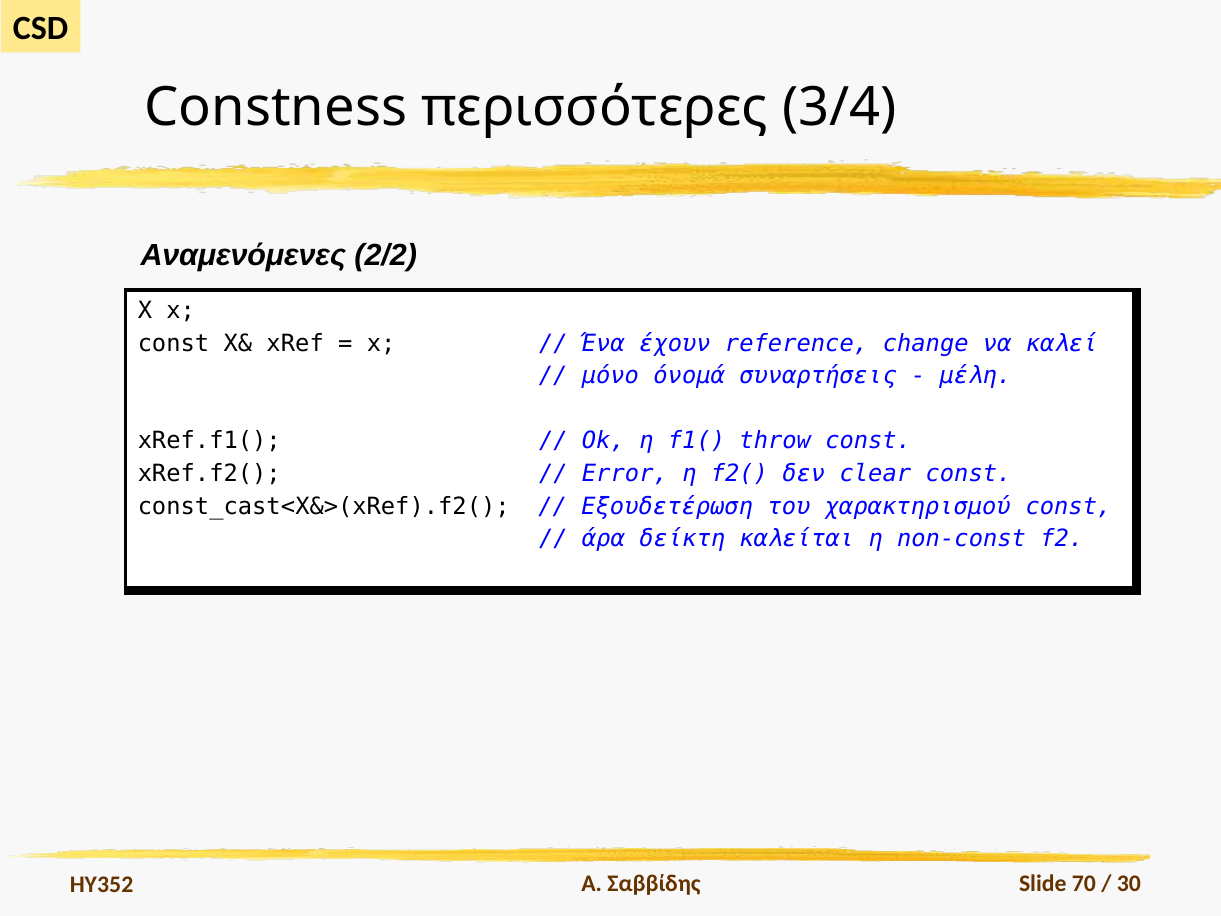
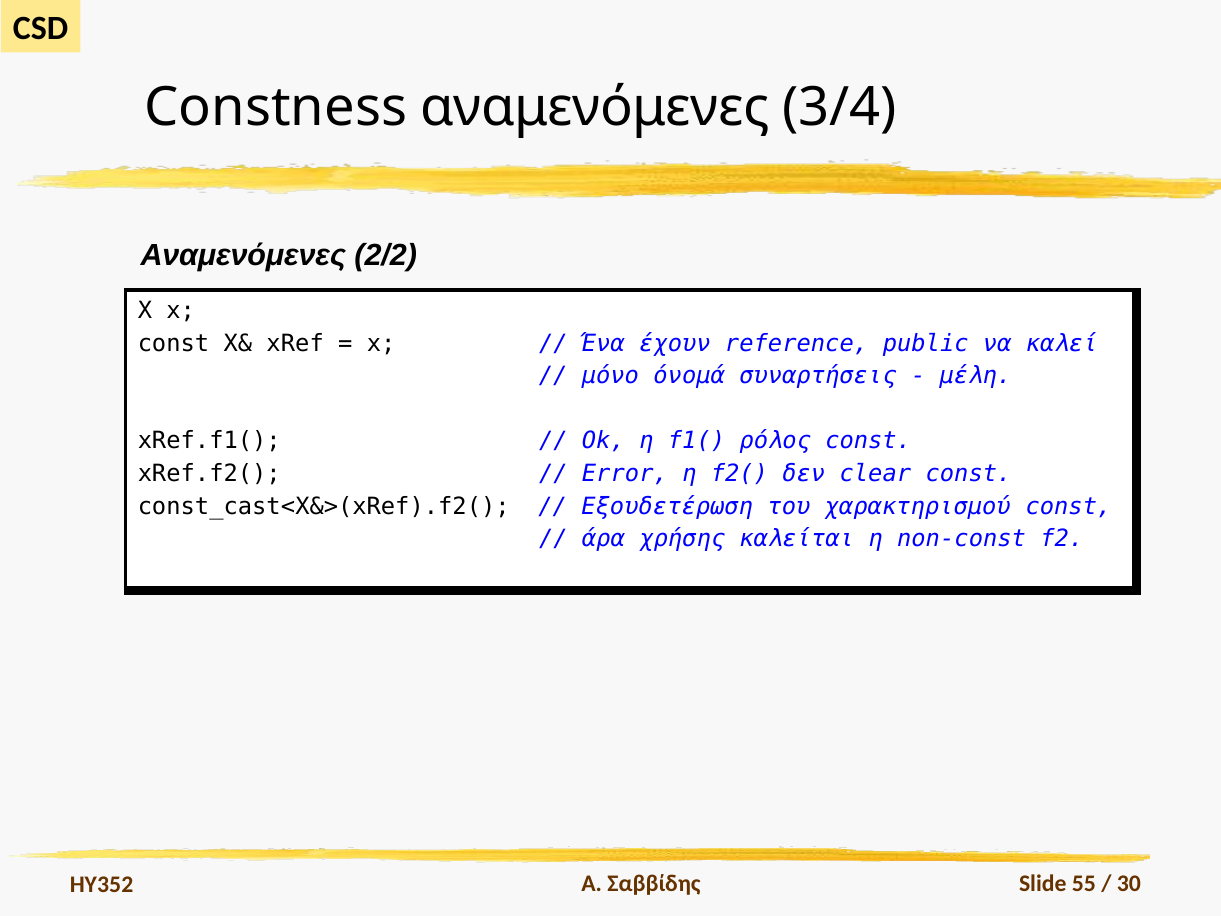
Constness περισσότερες: περισσότερες -> αναμενόμενες (595, 108)
change: change -> public (926, 343)
throw: throw -> ρόλος (775, 441)
δείκτη: δείκτη -> χρήσης (682, 539)
70: 70 -> 55 (1084, 884)
